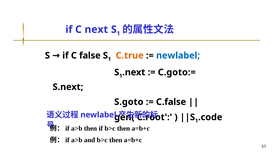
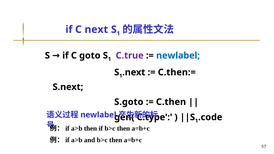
false: false -> goto (90, 56)
C.true colour: orange -> purple (130, 56)
C.goto:=: C.goto:= -> C.then:= (177, 72)
C.false: C.false -> C.then (171, 102)
C.root: C.root -> C.type (155, 117)
